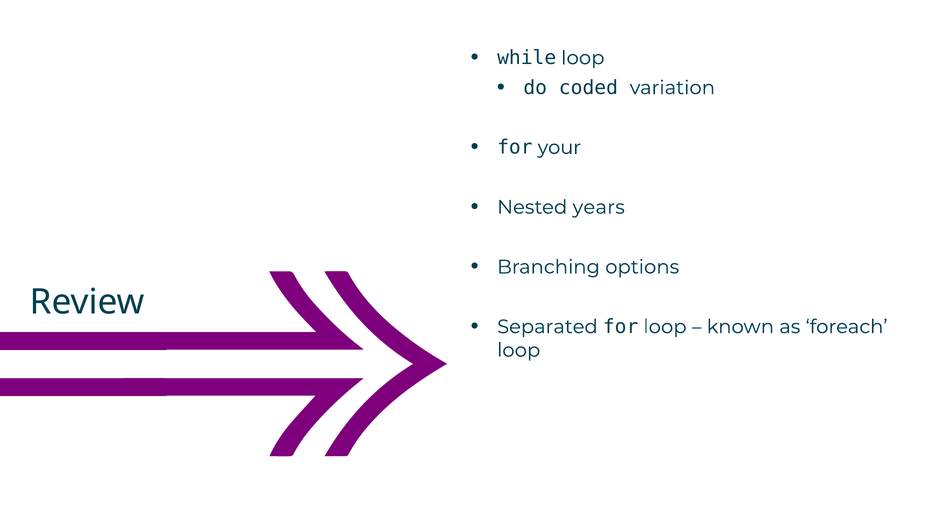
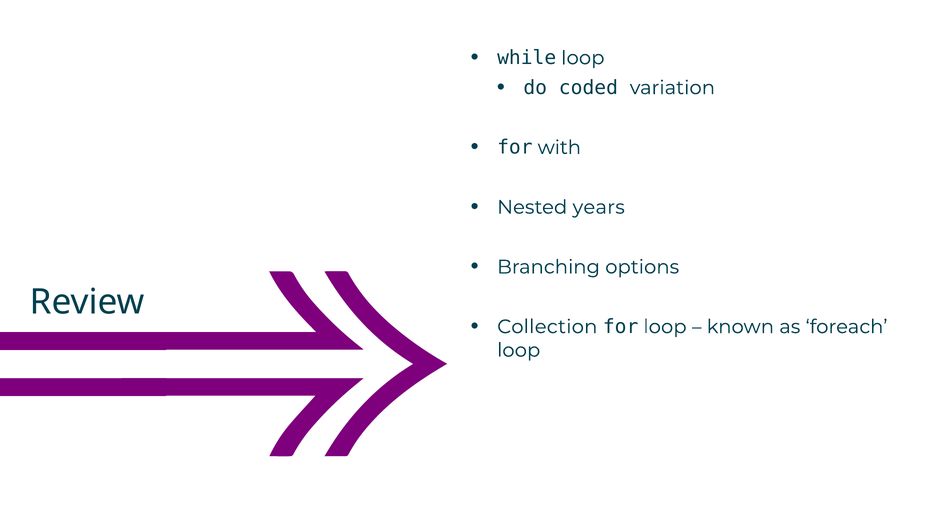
your: your -> with (559, 148)
Separated: Separated -> Collection (547, 327)
